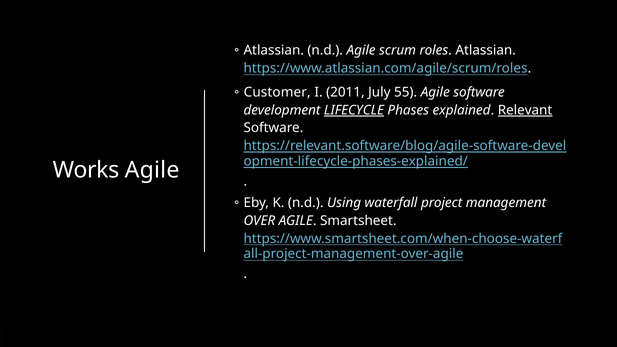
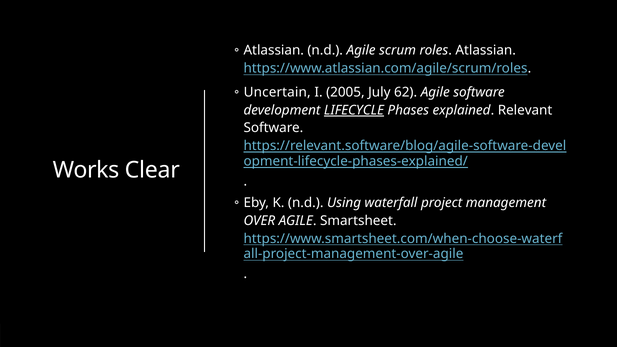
Customer: Customer -> Uncertain (277, 92)
2011: 2011 -> 2005 (345, 92)
55: 55 -> 62 (406, 92)
Relevant underline: present -> none (525, 110)
Works Agile: Agile -> Clear (152, 170)
